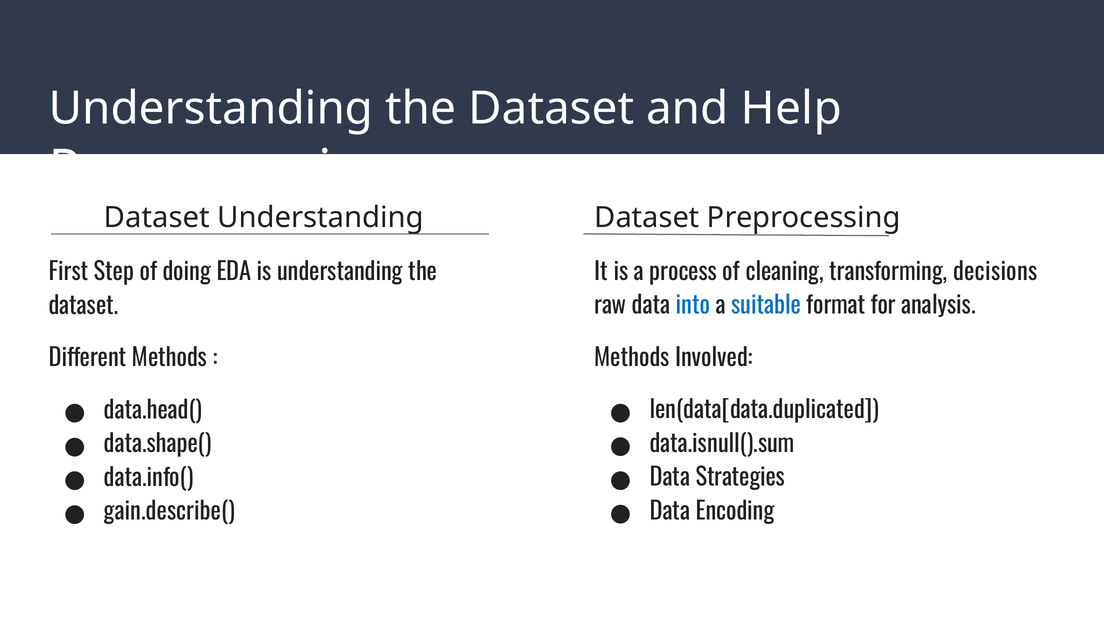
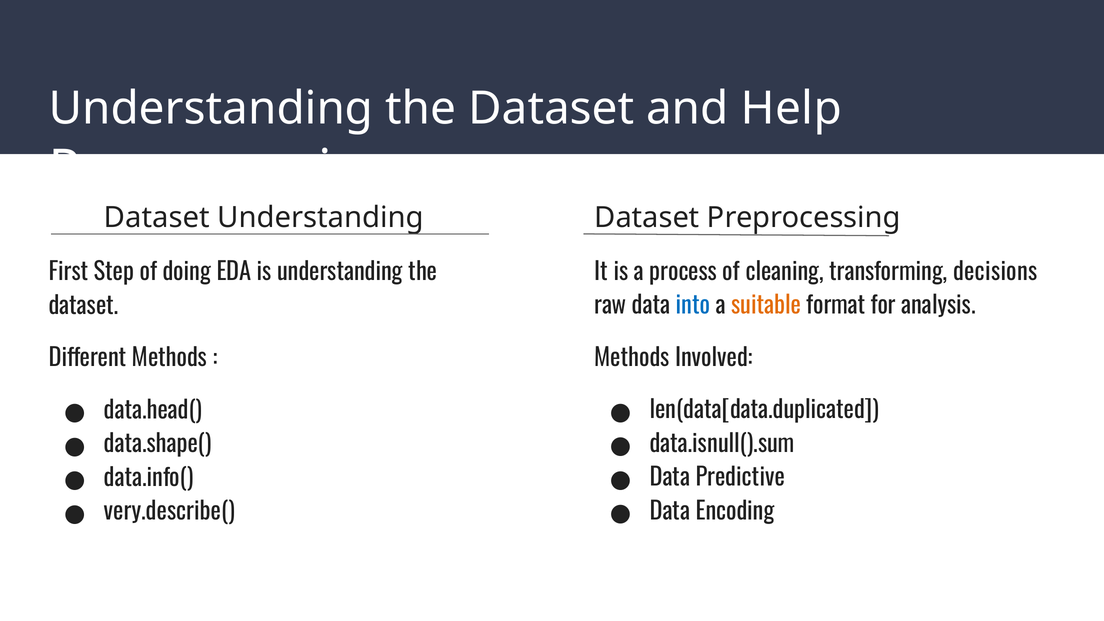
suitable colour: blue -> orange (766, 306)
Strategies: Strategies -> Predictive (740, 478)
gain.describe(: gain.describe( -> very.describe( (169, 512)
